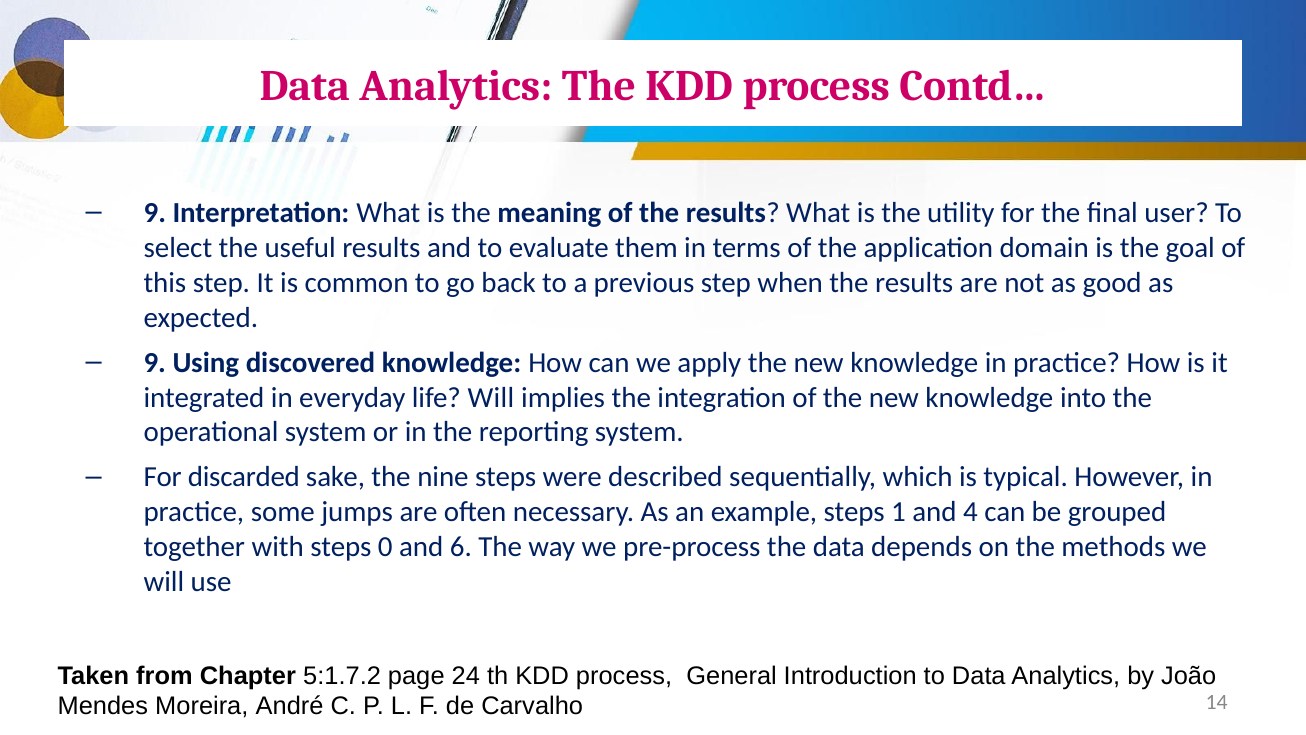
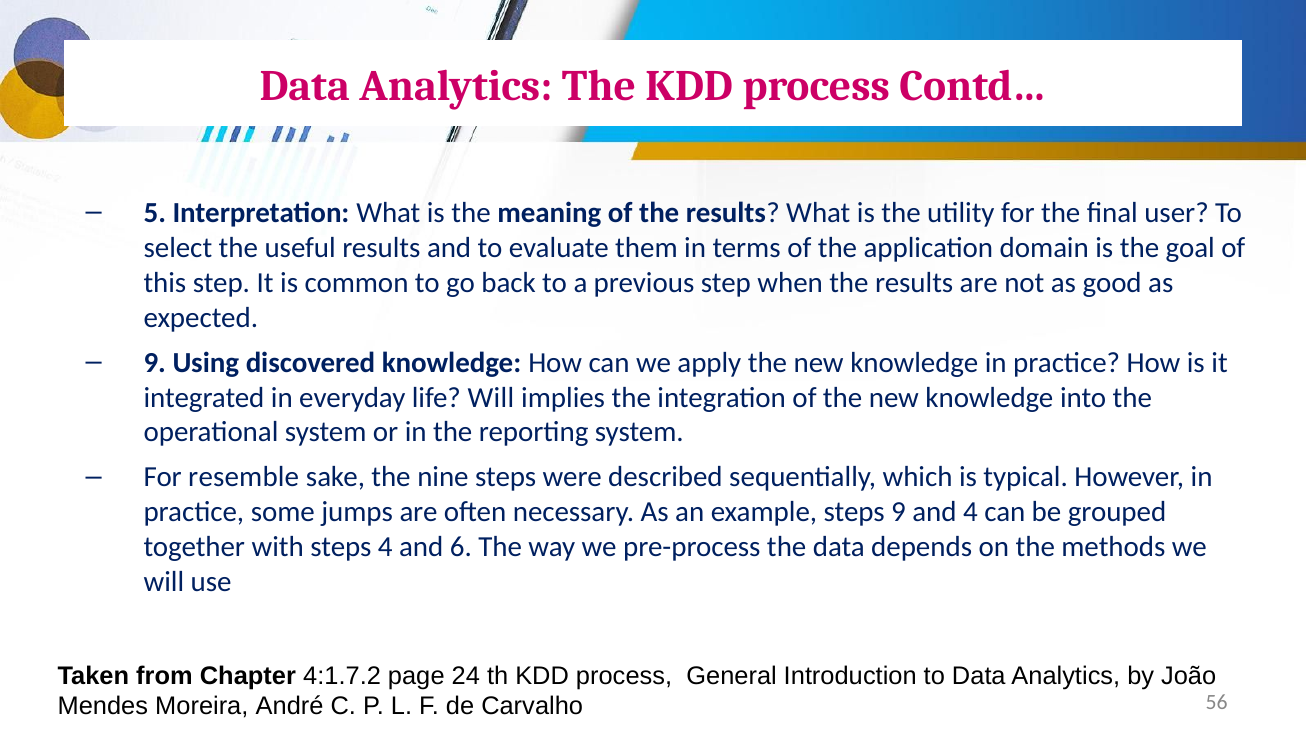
9: 9 -> 5 (155, 213)
discarded: discarded -> resemble (244, 477)
steps 1: 1 -> 9 (898, 512)
steps 0: 0 -> 4 (385, 547)
5:1.7.2: 5:1.7.2 -> 4:1.7.2 (342, 675)
14: 14 -> 56 (1217, 702)
